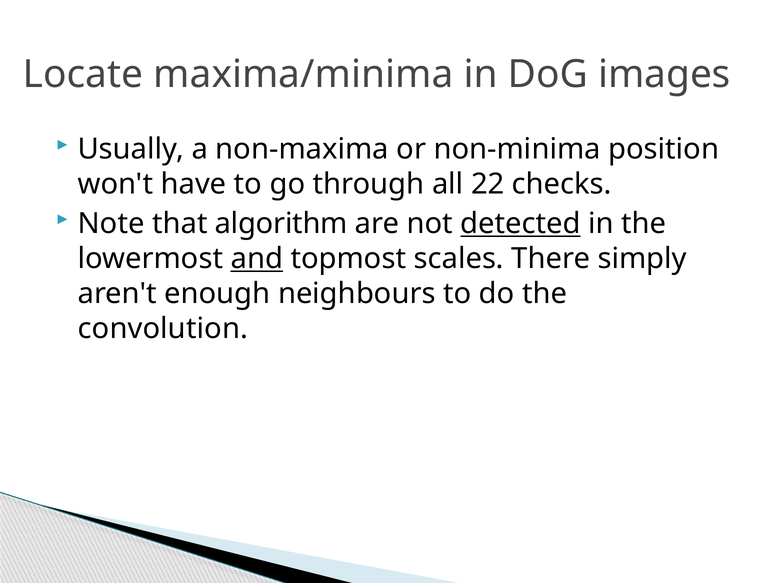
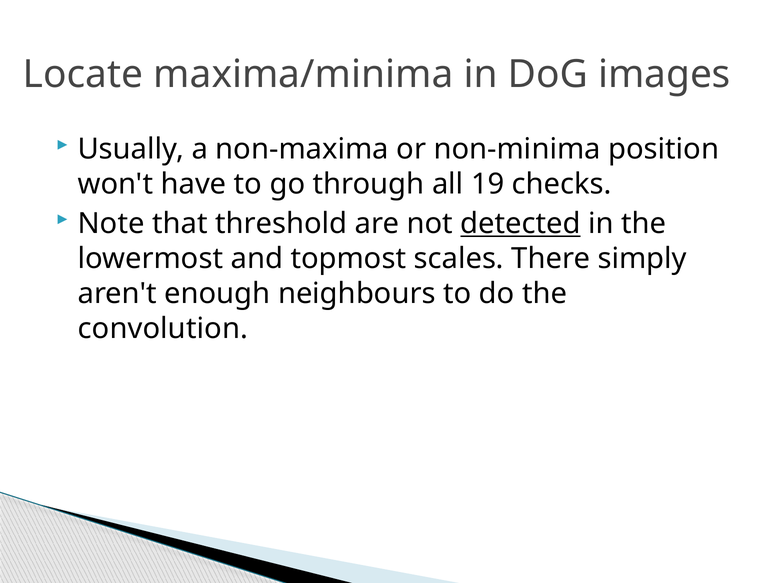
22: 22 -> 19 (488, 184)
algorithm: algorithm -> threshold (281, 224)
and underline: present -> none (257, 259)
